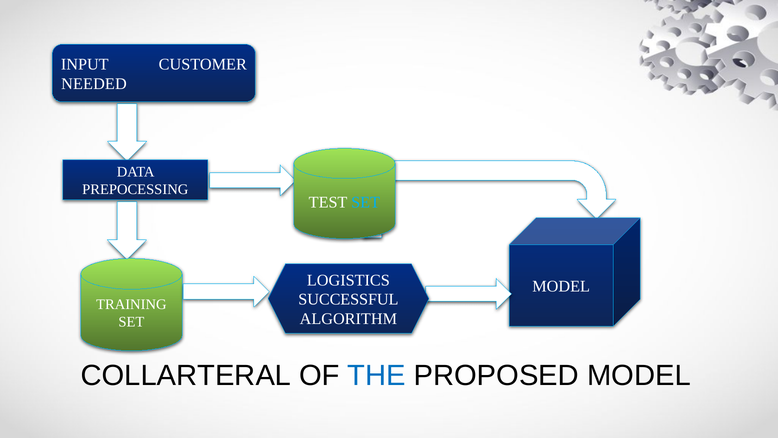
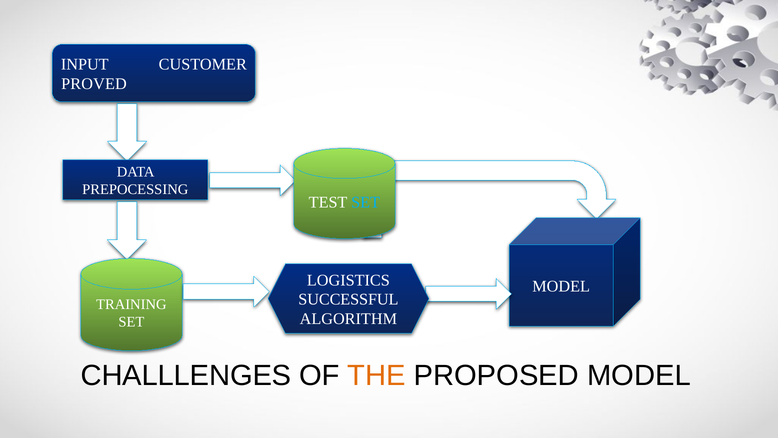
NEEDED: NEEDED -> PROVED (94, 84)
COLLARTERAL: COLLARTERAL -> CHALLLENGES (186, 375)
THE colour: blue -> orange (376, 375)
